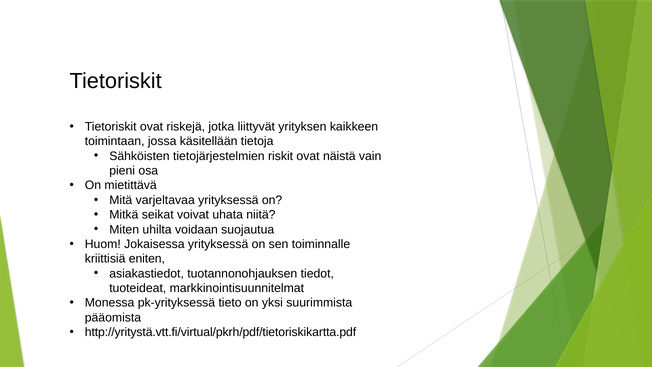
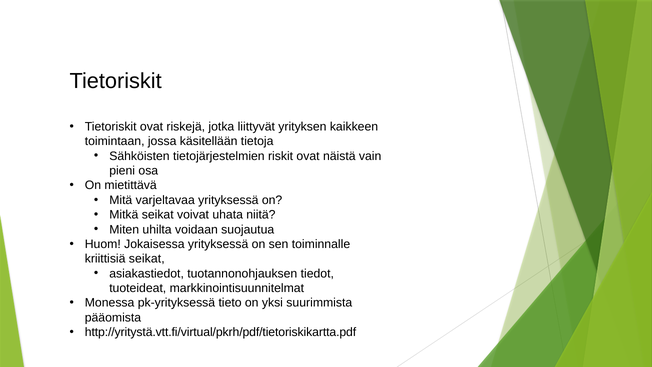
kriittisiä eniten: eniten -> seikat (147, 259)
